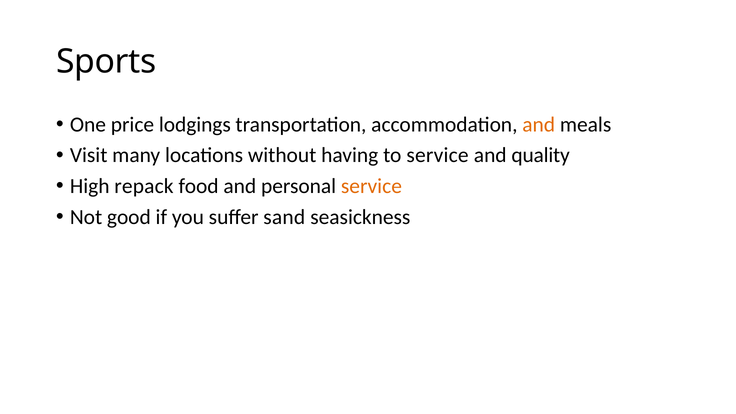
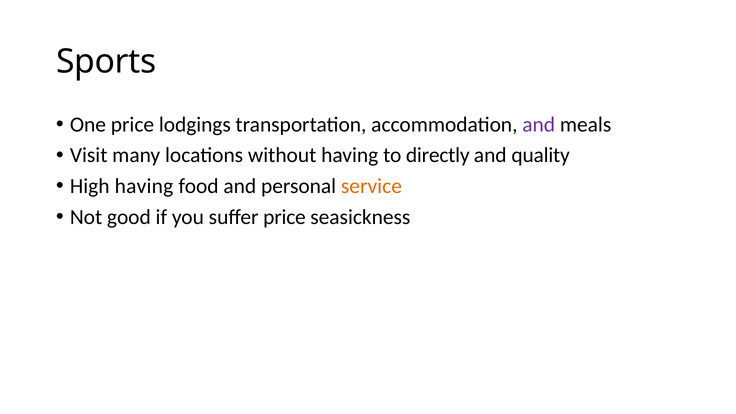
and colour: orange -> purple (539, 124)
to service: service -> directly (438, 155)
High repack: repack -> having (144, 186)
suffer sand: sand -> price (285, 217)
